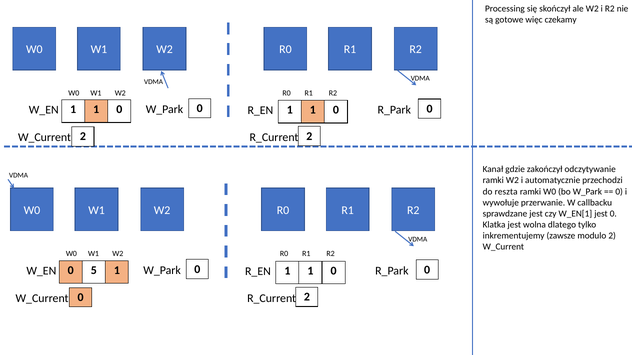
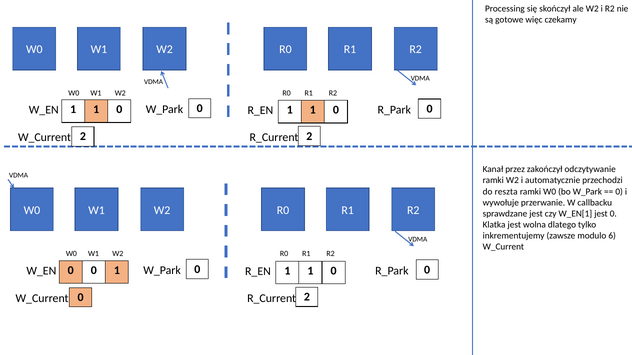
gdzie: gdzie -> przez (515, 170)
modulo 2: 2 -> 6 (612, 236)
0 5: 5 -> 0 (94, 271)
